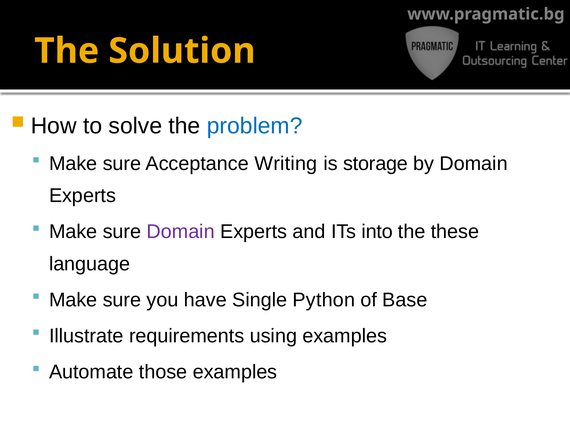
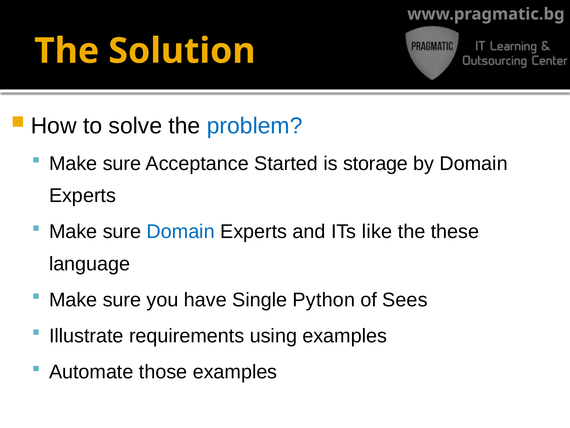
Writing: Writing -> Started (286, 163)
Domain colour: purple -> blue (181, 232)
into: into -> like (377, 232)
Base: Base -> Sees (405, 300)
